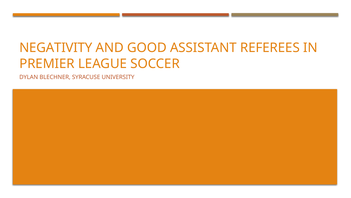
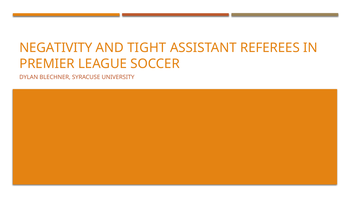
GOOD: GOOD -> TIGHT (147, 48)
